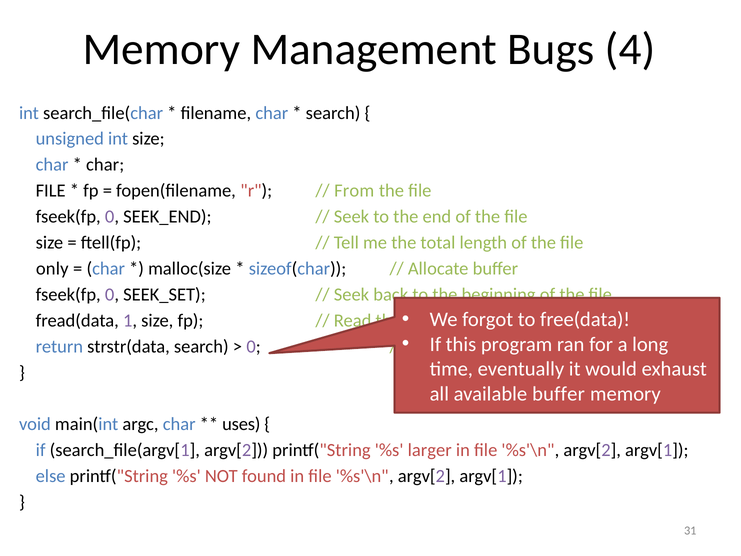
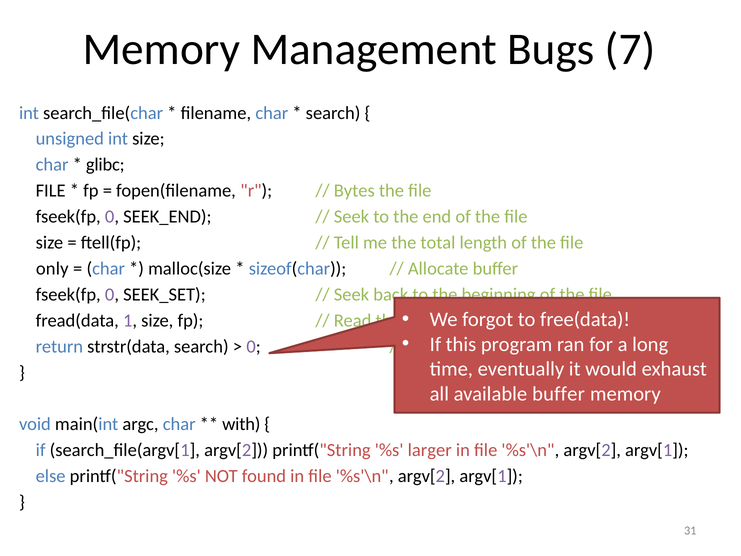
4: 4 -> 7 (630, 49)
char: char -> glibc (105, 165)
From: From -> Bytes (354, 191)
uses: uses -> with (241, 424)
